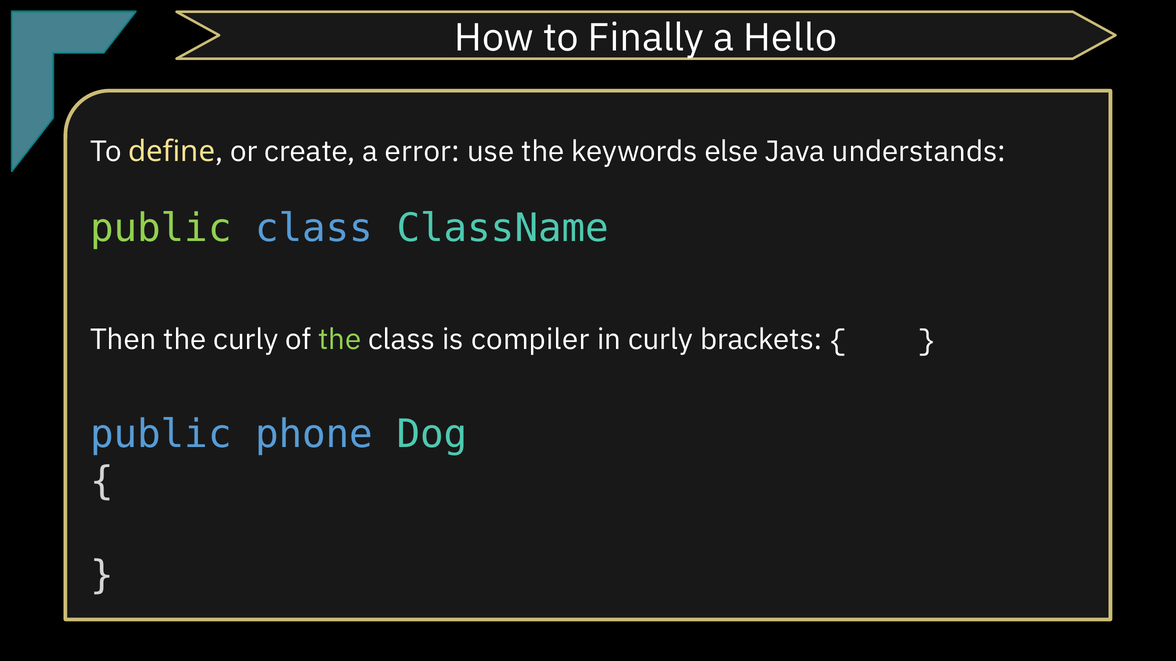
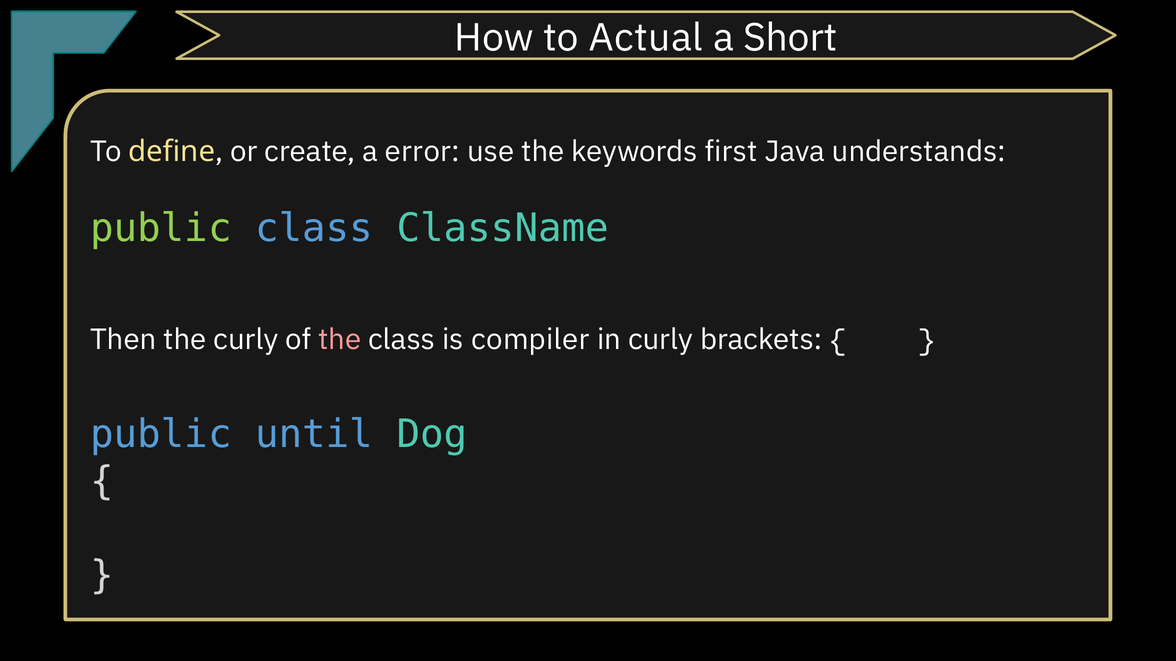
Finally: Finally -> Actual (646, 38)
Hello: Hello -> Short (790, 38)
else: else -> first (731, 152)
the colour: light green -> pink (340, 340)
phone: phone -> until (314, 434)
